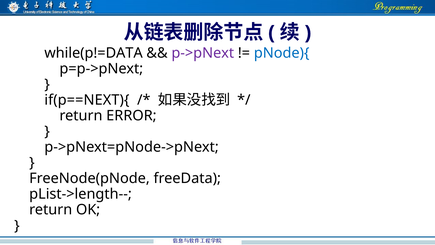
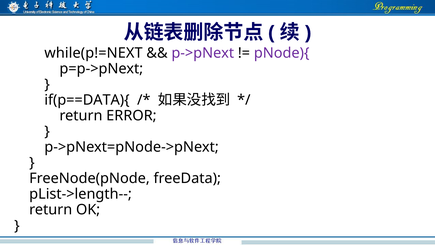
while(p!=DATA: while(p!=DATA -> while(p!=NEXT (93, 53)
pNode){ colour: blue -> purple (282, 53)
if(p==NEXT){: if(p==NEXT){ -> if(p==DATA){ (87, 100)
